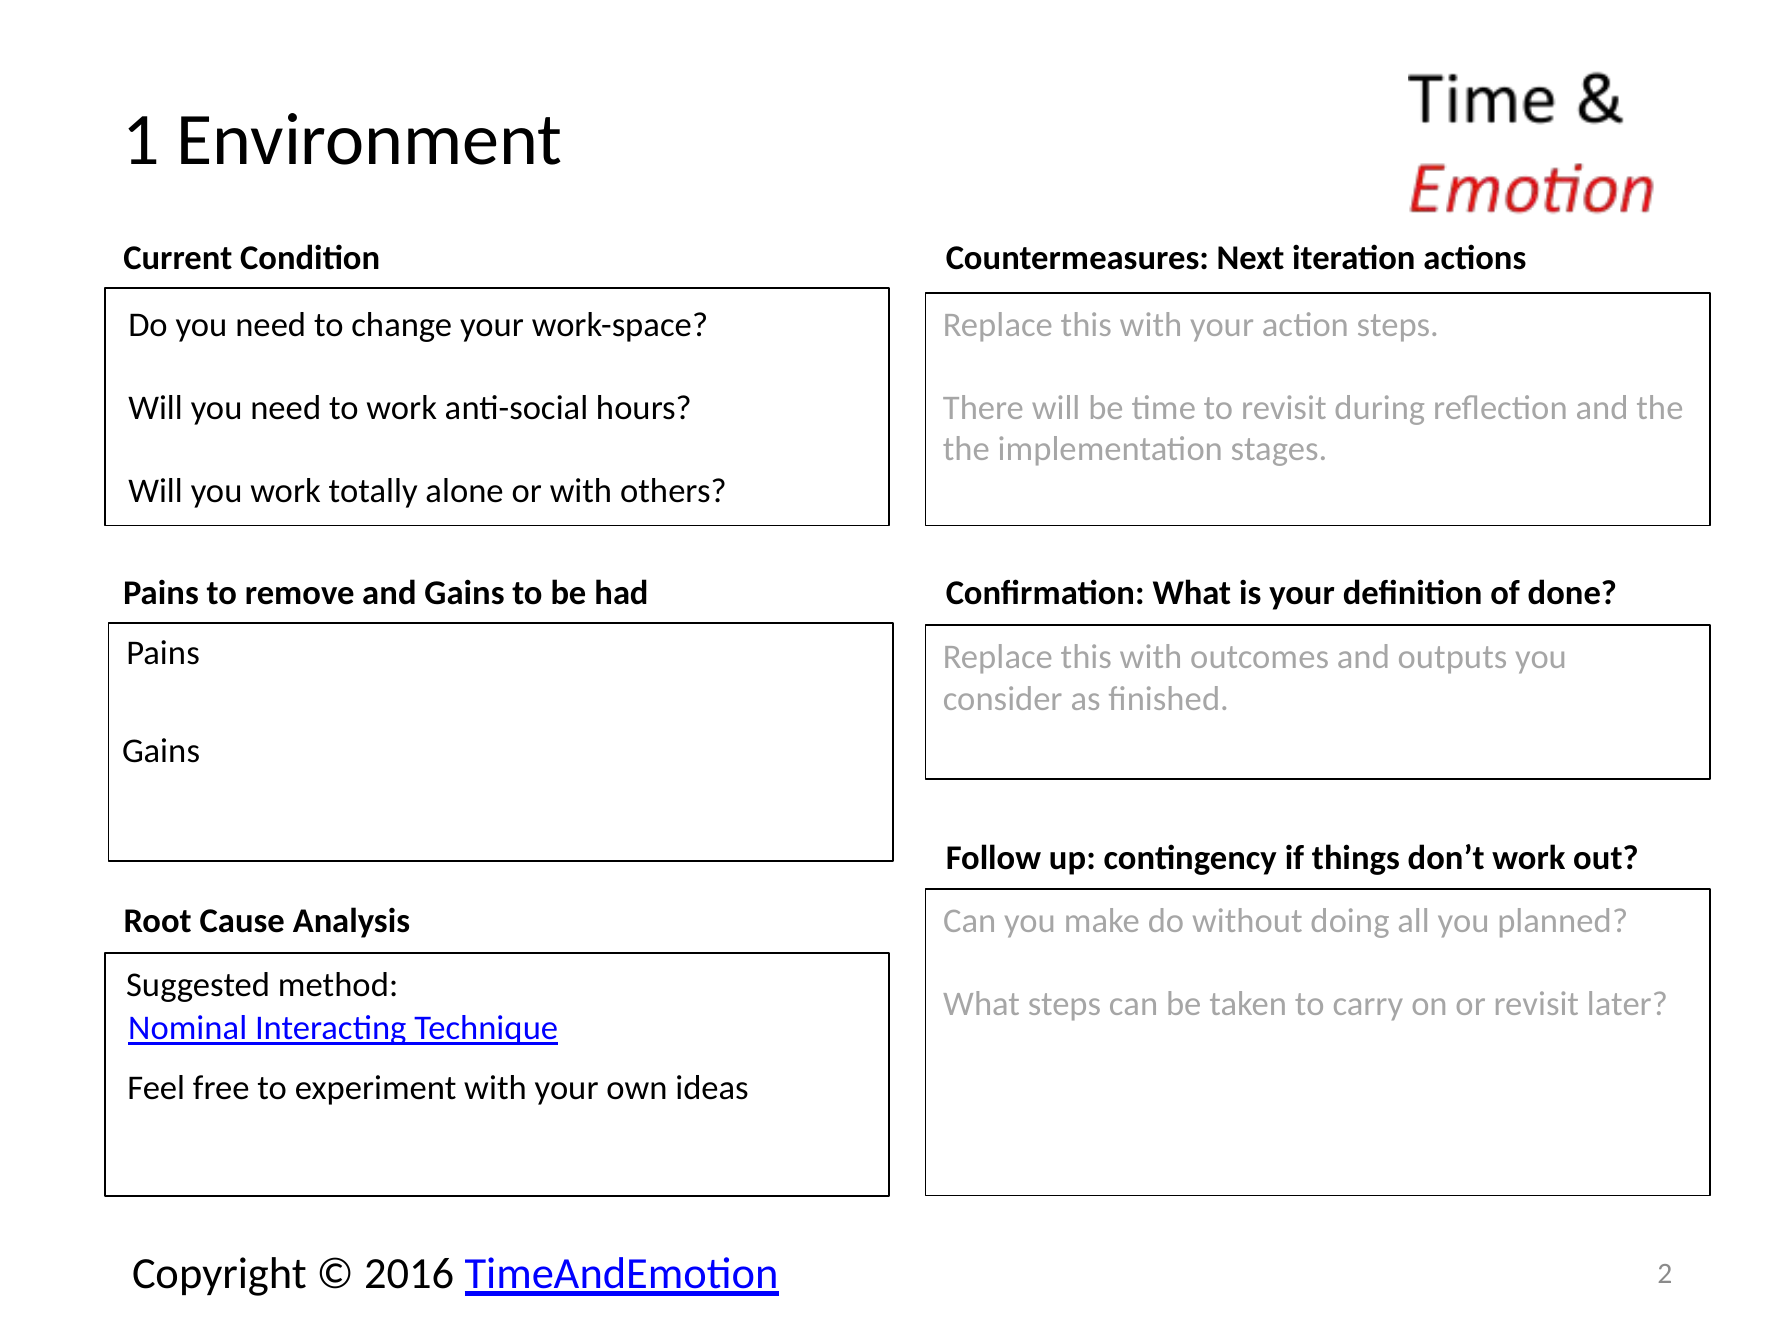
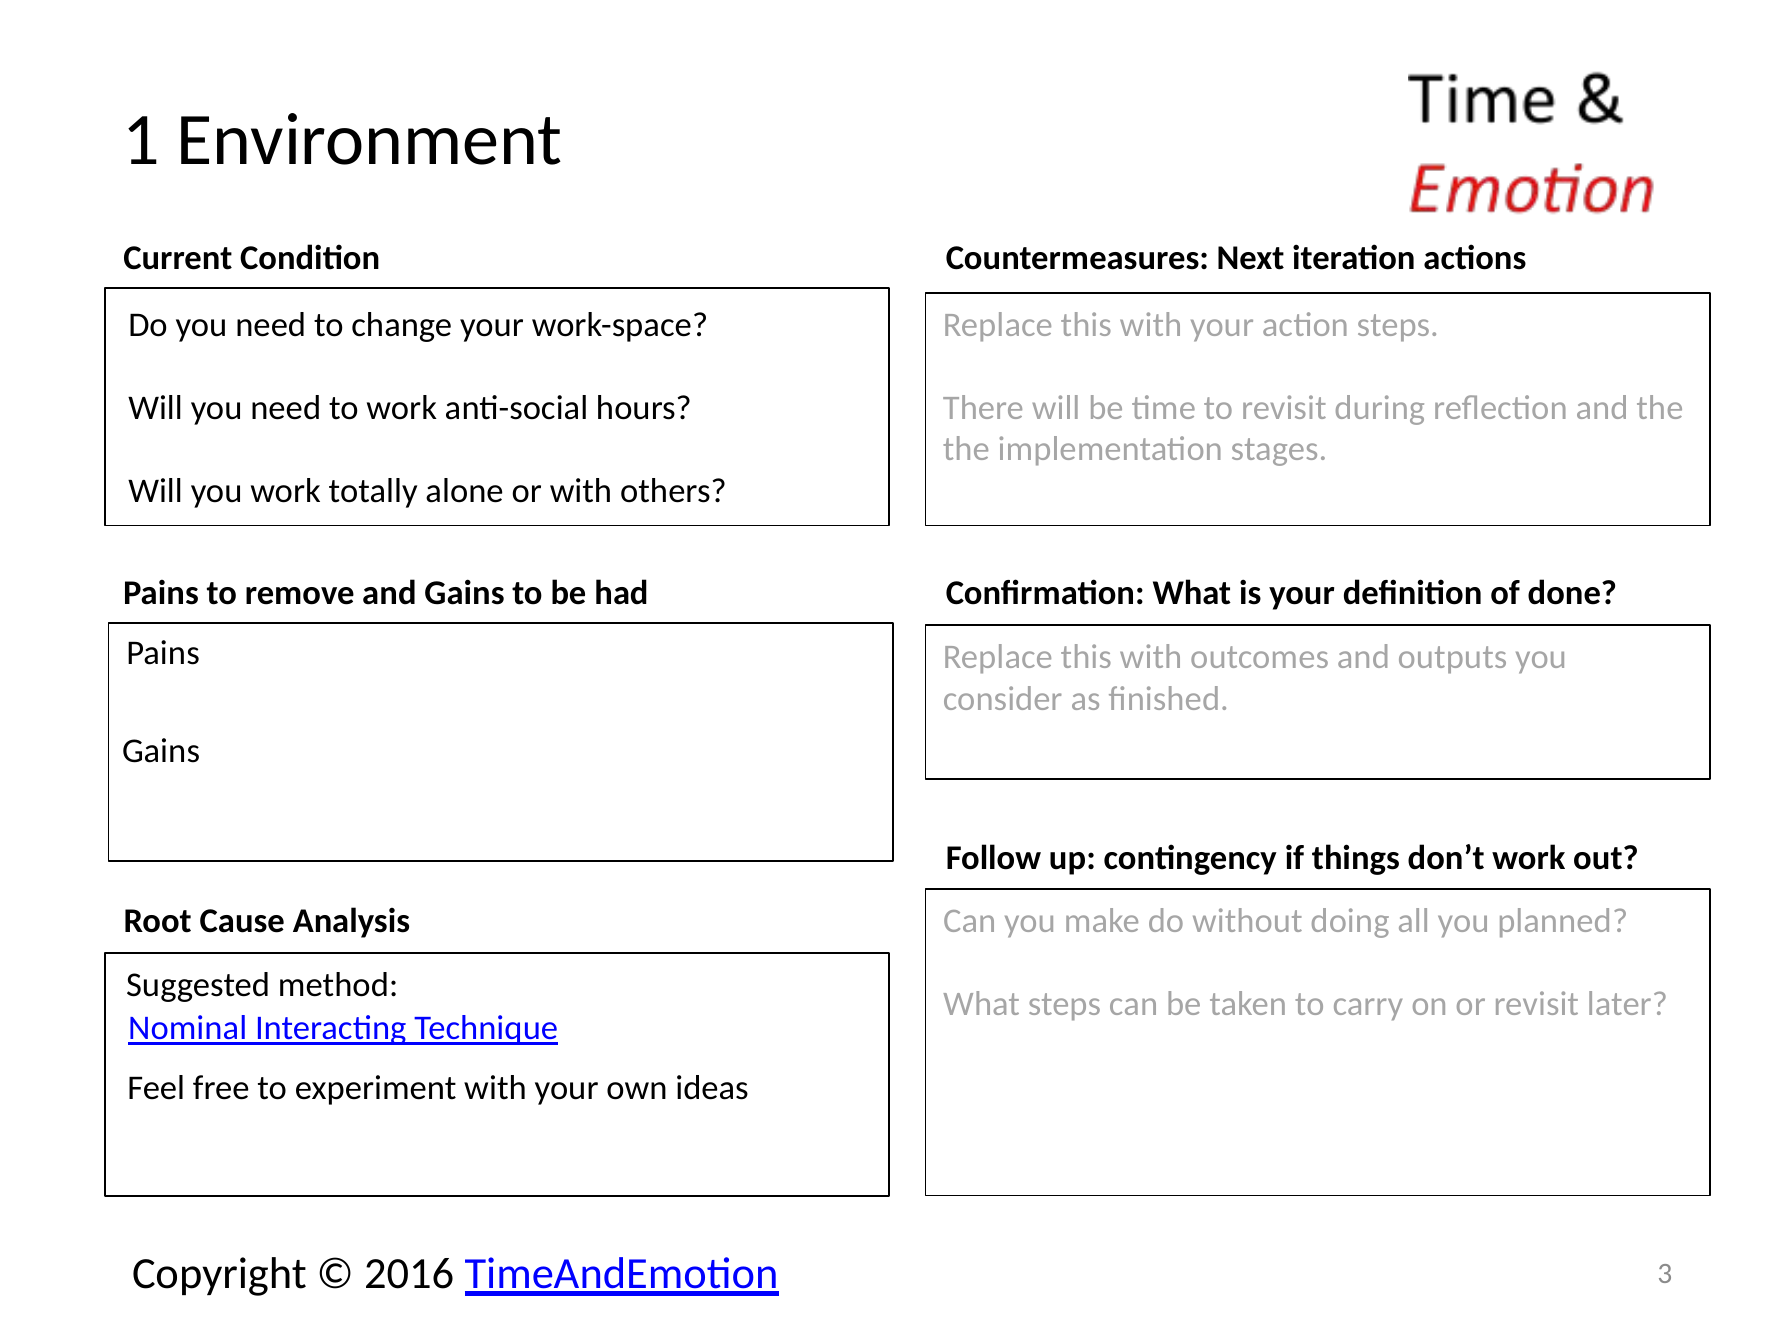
2: 2 -> 3 (1665, 1274)
